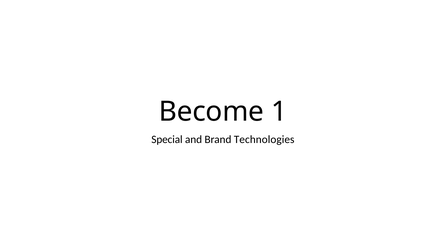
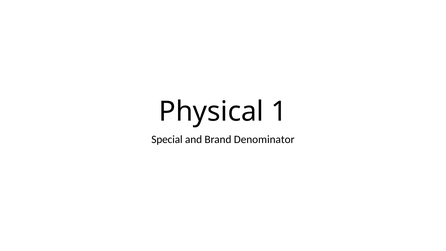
Become: Become -> Physical (211, 111)
Technologies: Technologies -> Denominator (264, 139)
